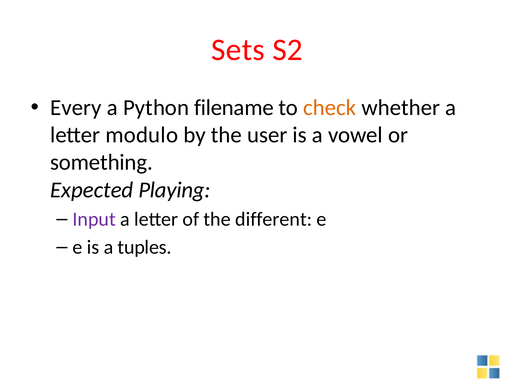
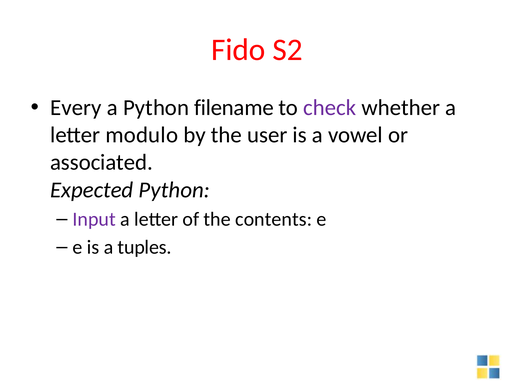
Sets: Sets -> Fido (238, 50)
check colour: orange -> purple (330, 108)
something: something -> associated (101, 163)
Expected Playing: Playing -> Python (174, 190)
different: different -> contents (274, 220)
